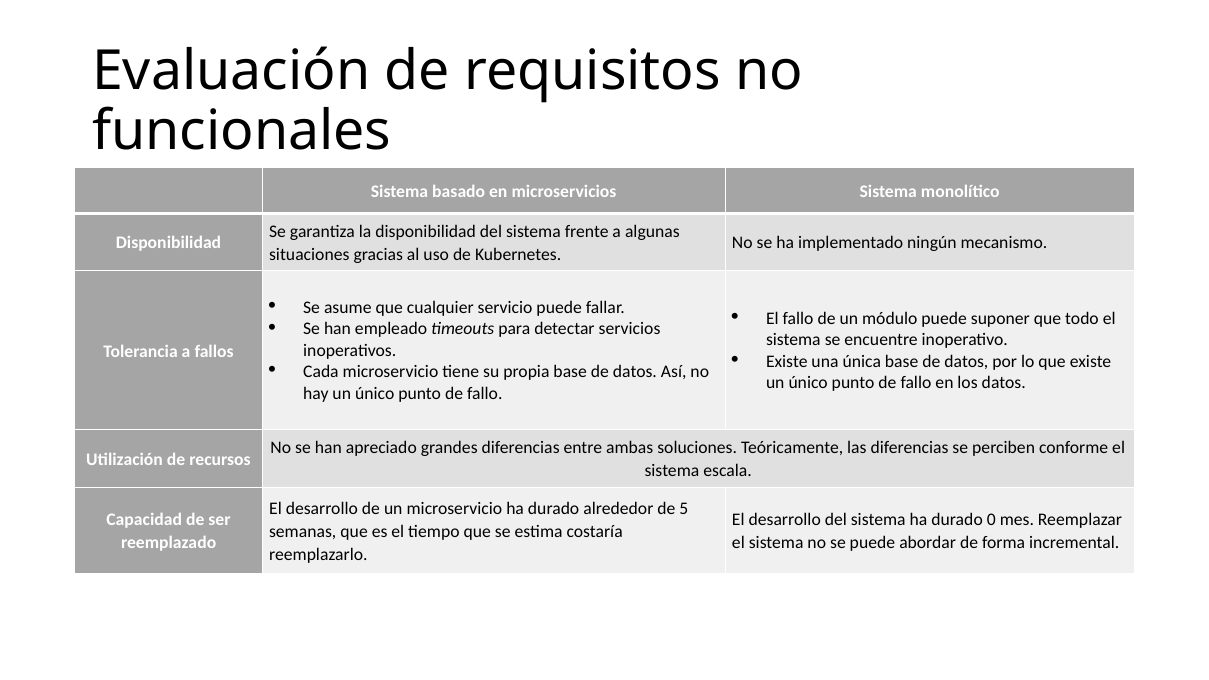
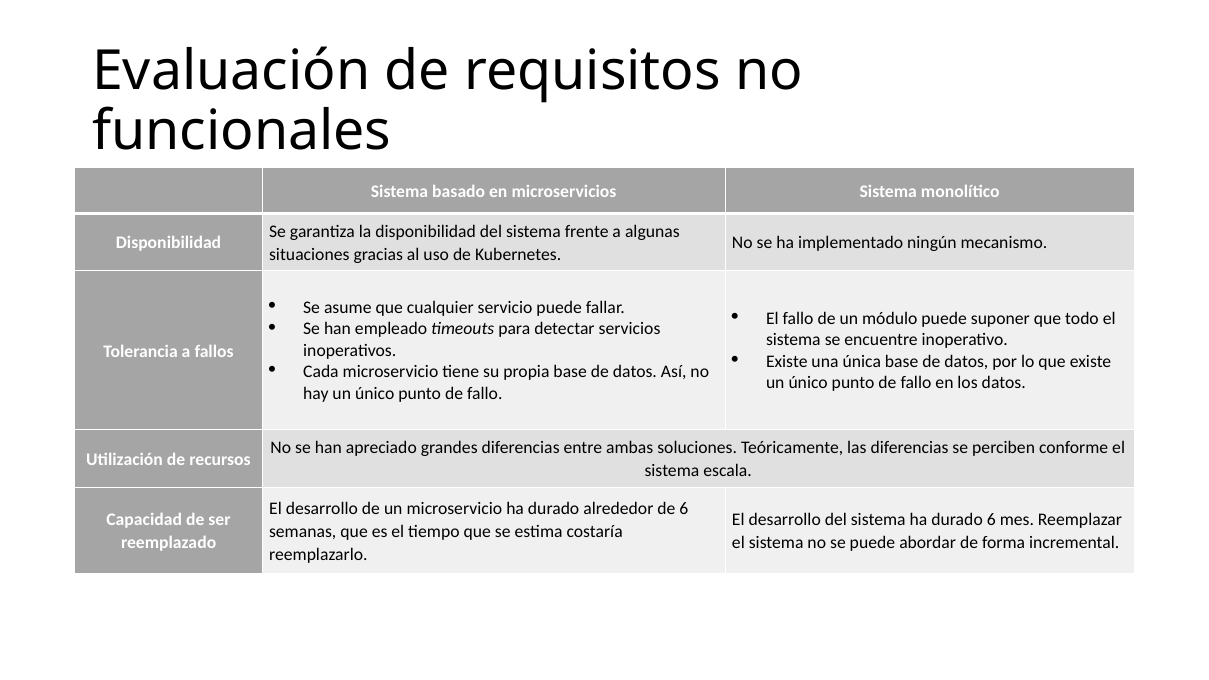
de 5: 5 -> 6 (684, 509)
durado 0: 0 -> 6 (991, 520)
